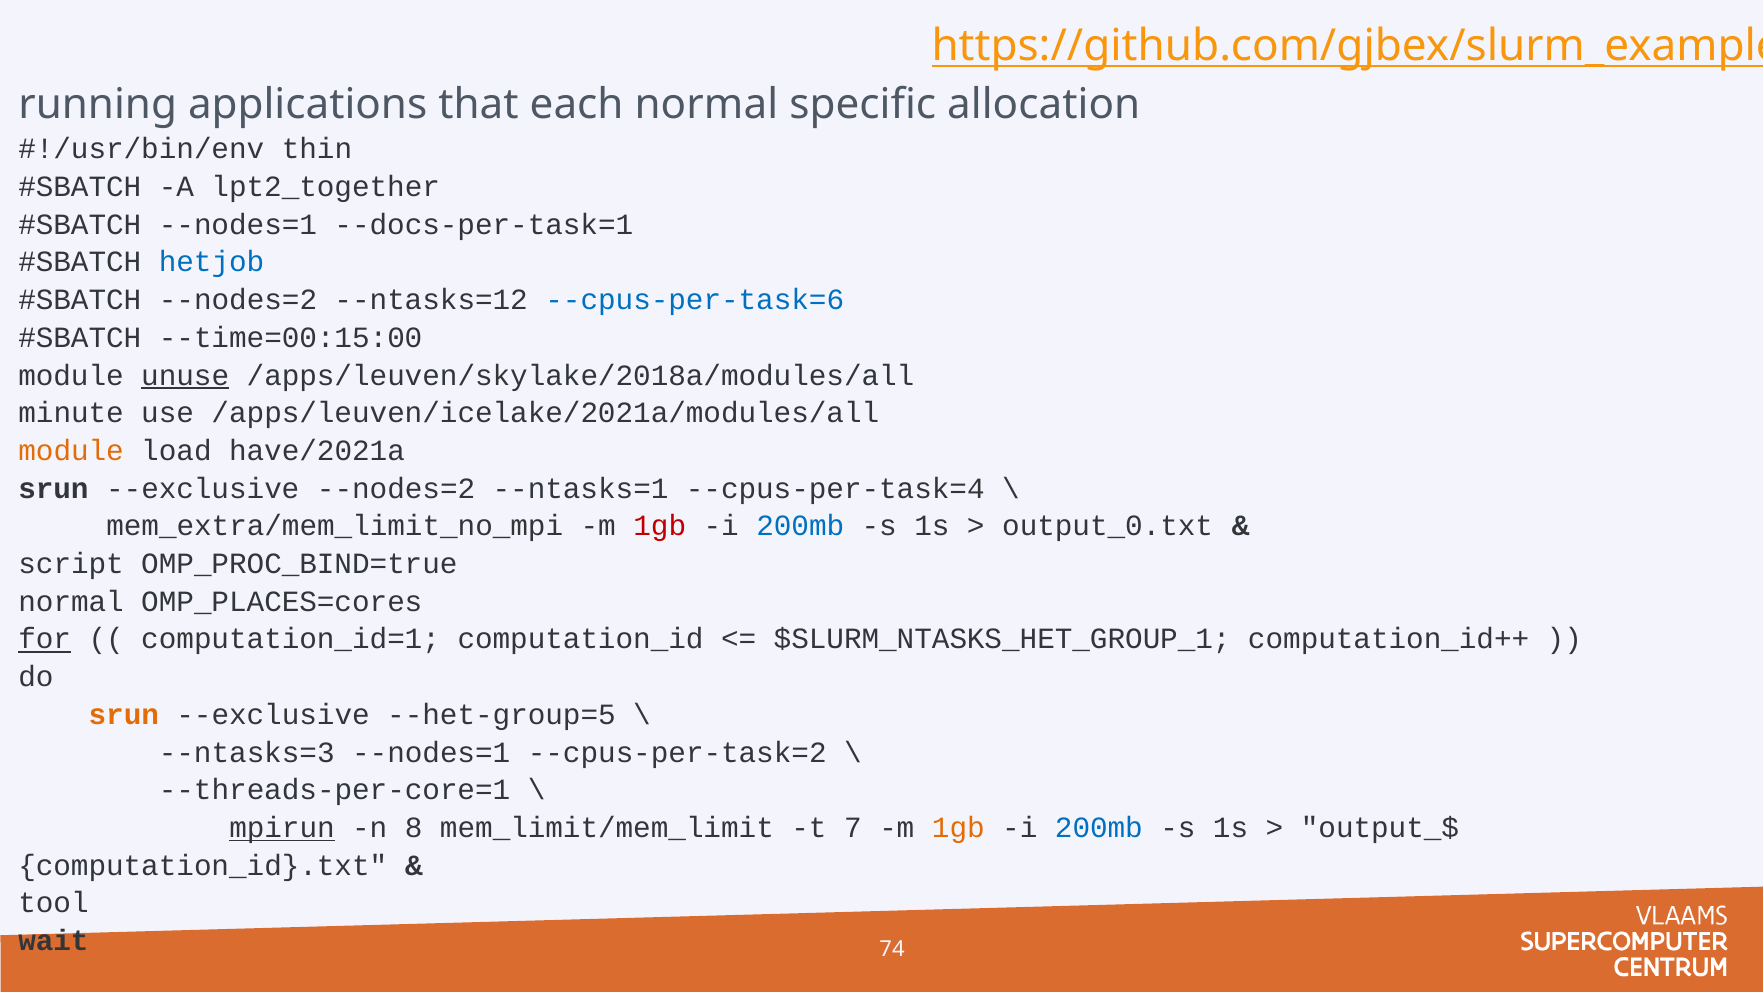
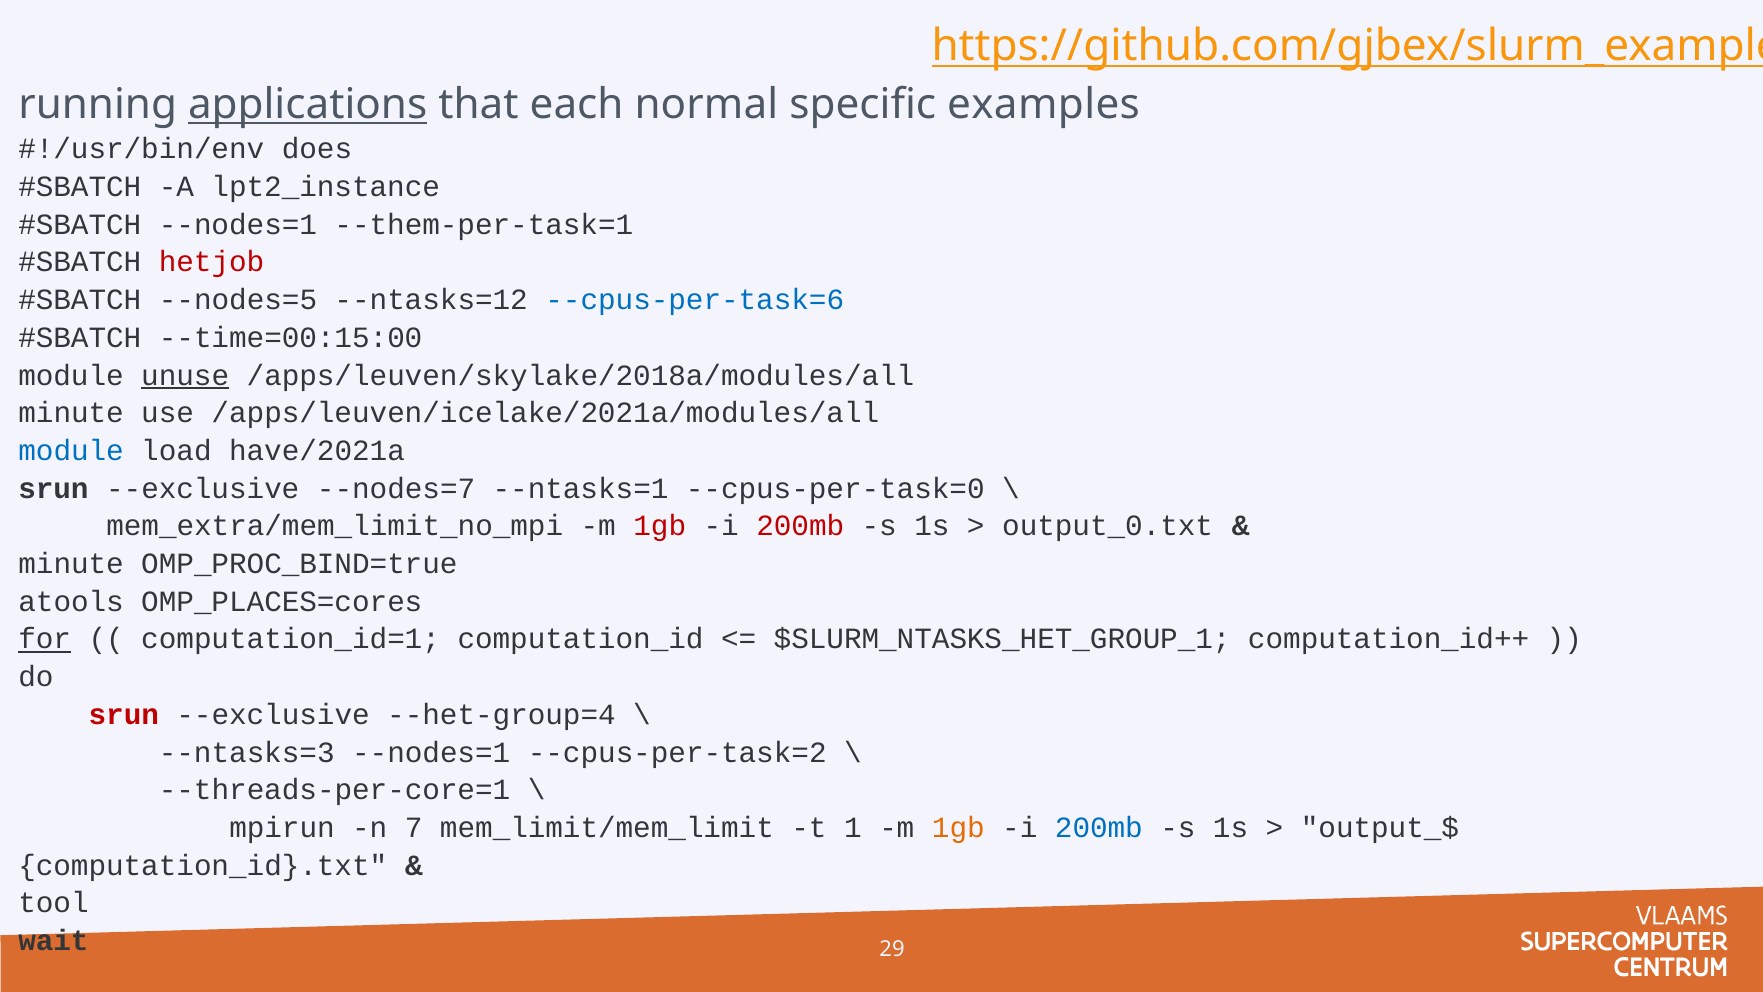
applications underline: none -> present (308, 105)
allocation: allocation -> examples (1044, 105)
thin: thin -> does (317, 149)
lpt2_together: lpt2_together -> lpt2_instance (326, 187)
--docs-per-task=1: --docs-per-task=1 -> --them-per-task=1 (484, 225)
hetjob colour: blue -> red (212, 262)
--nodes=2: --nodes=2 -> --nodes=5 (238, 300)
module colour: orange -> blue (71, 451)
--exclusive --nodes=2: --nodes=2 -> --nodes=7 (396, 488)
--cpus-per-task=4: --cpus-per-task=4 -> --cpus-per-task=0 (835, 488)
200mb colour: blue -> red (800, 526)
script: script -> minute (71, 564)
normal: normal -> atools (71, 601)
srun colour: orange -> red (124, 714)
--het-group=5: --het-group=5 -> --het-group=4 (501, 714)
mpirun underline: present -> none (282, 828)
8: 8 -> 7 (414, 828)
7: 7 -> 1 (853, 828)
74: 74 -> 29 (892, 949)
